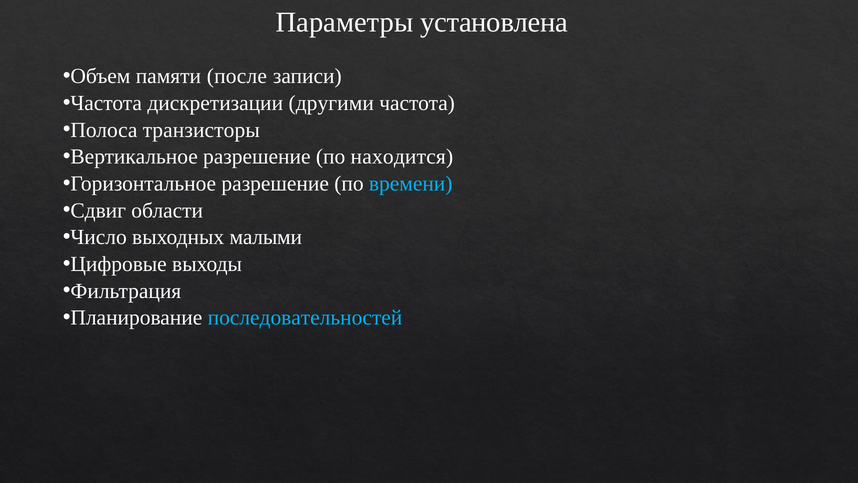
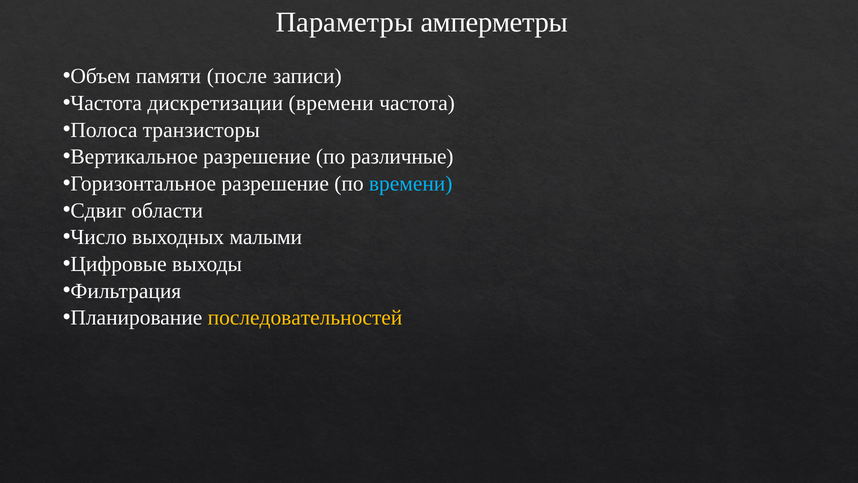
установлена: установлена -> амперметры (494, 22)
дискретизации другими: другими -> времени (331, 103)
находится: находится -> различные (402, 157)
последовательностей colour: light blue -> yellow (305, 318)
